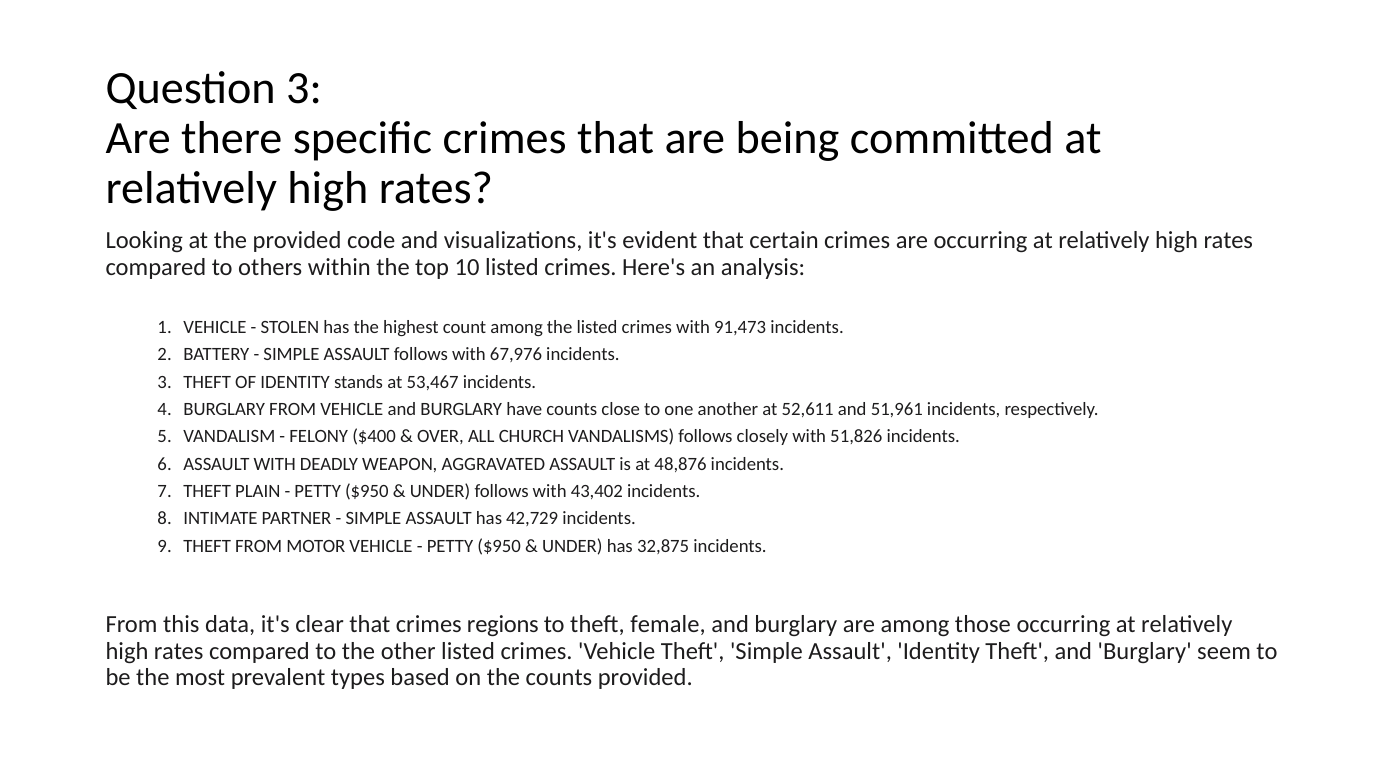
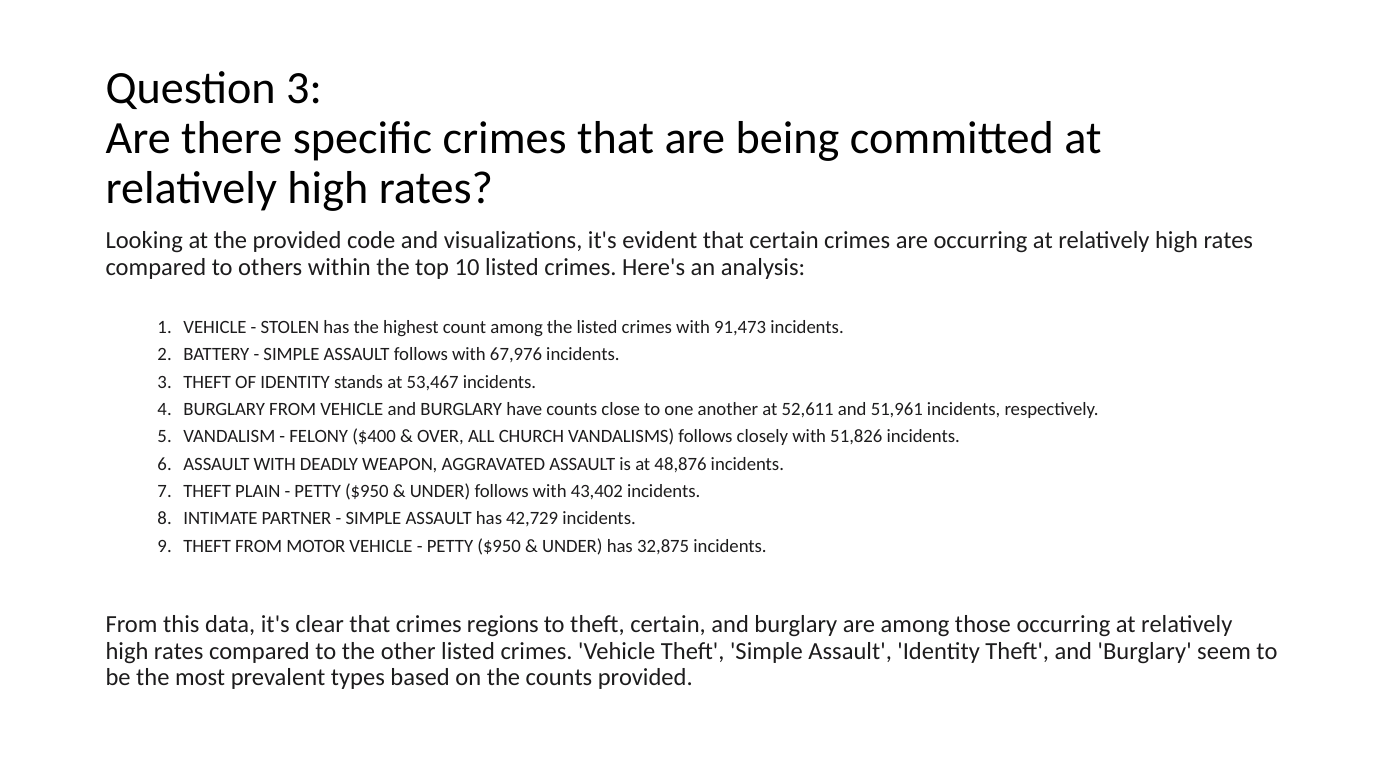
theft female: female -> certain (668, 625)
